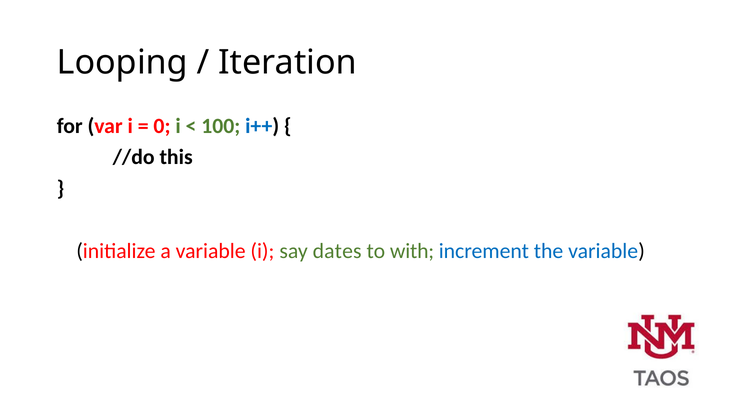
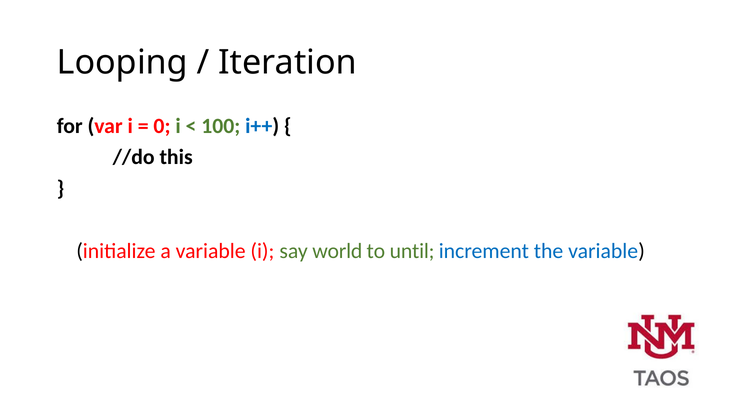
dates: dates -> world (337, 251)
with: with -> until (412, 251)
